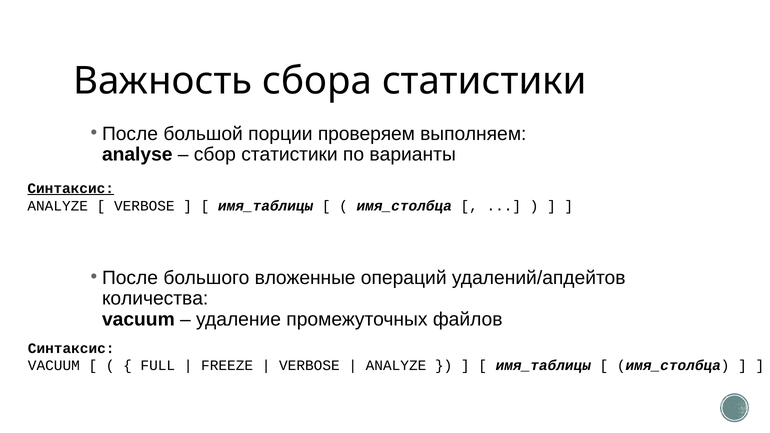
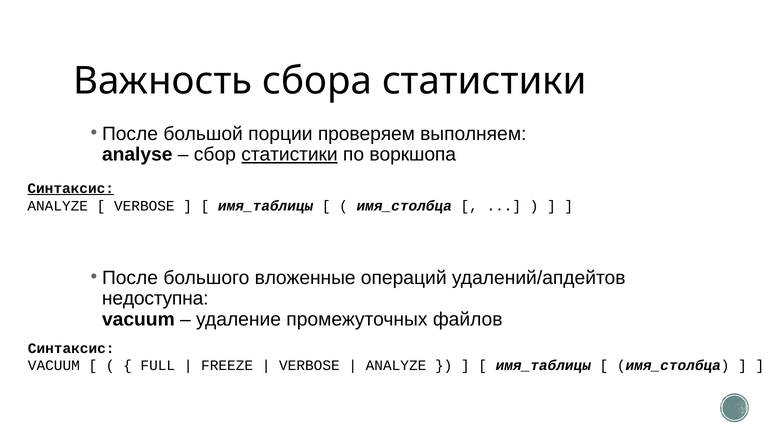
статистики underline: none -> present (289, 155)
варианты: варианты -> воркшопа (413, 155)
количества: количества -> недоступна (155, 299)
